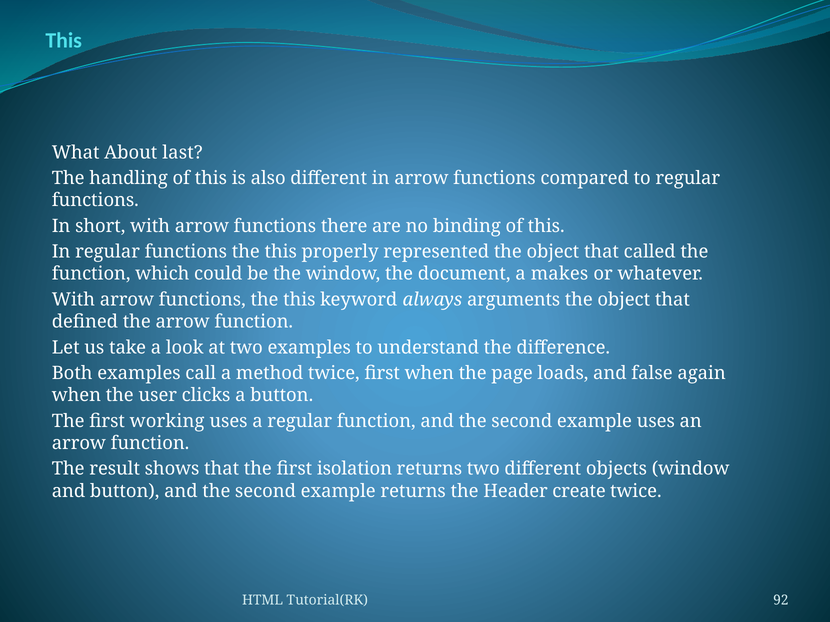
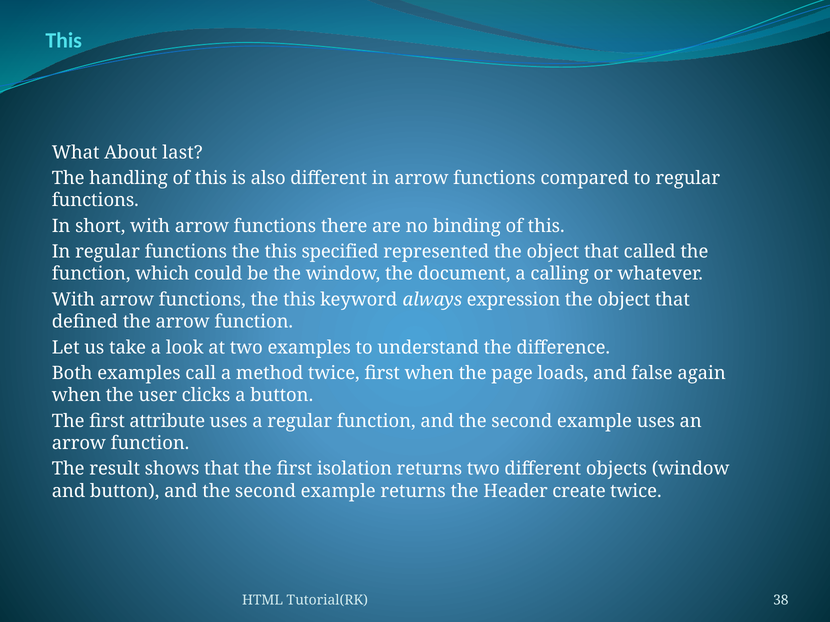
properly: properly -> specified (340, 252)
makes: makes -> calling (560, 274)
arguments: arguments -> expression (514, 300)
working: working -> attribute (167, 421)
92: 92 -> 38 (781, 601)
